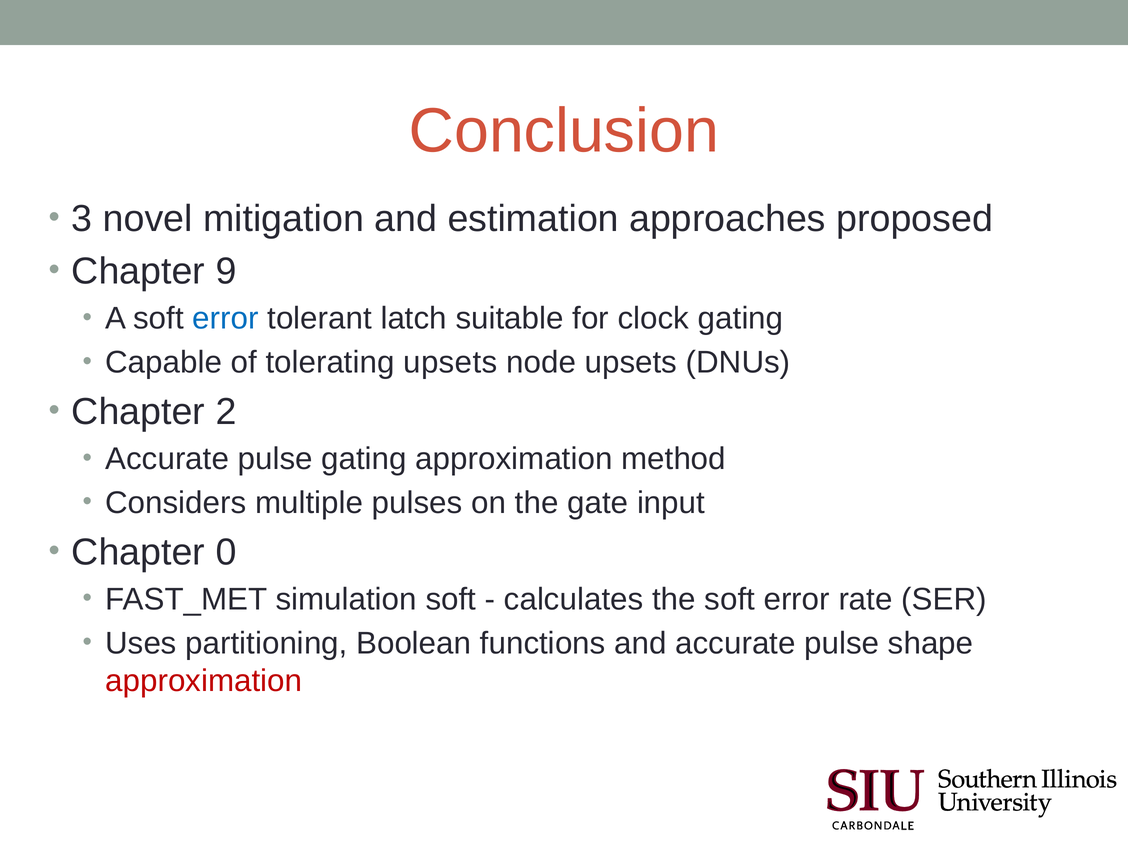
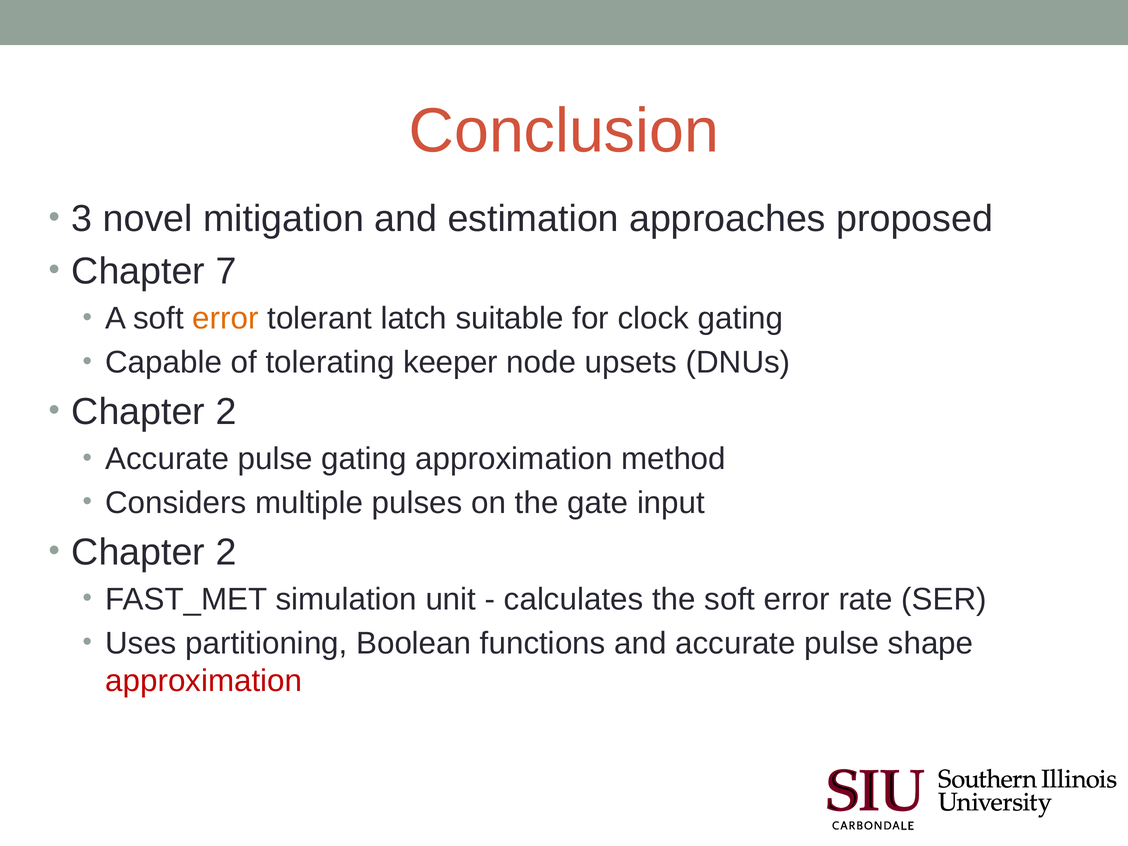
9: 9 -> 7 (226, 271)
error colour: blue -> orange (226, 319)
tolerating upsets: upsets -> keeper (451, 363)
0: 0 -> 2 (226, 552)
simulation soft: soft -> unit (451, 599)
